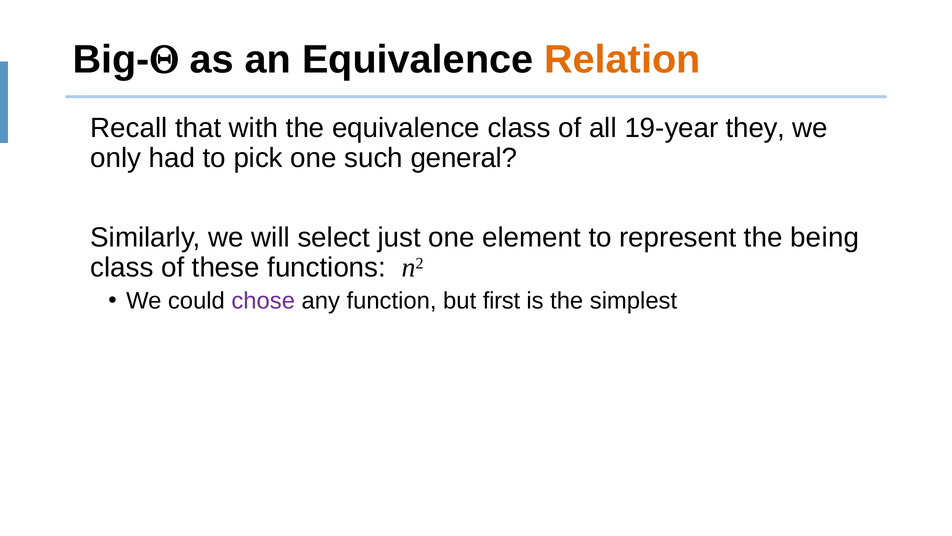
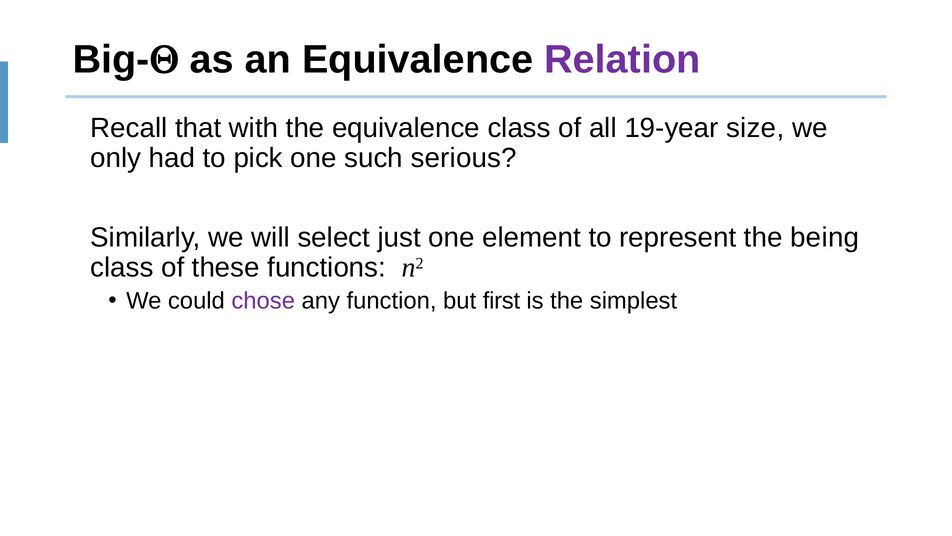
Relation colour: orange -> purple (622, 59)
they: they -> size (755, 128)
general: general -> serious (464, 158)
